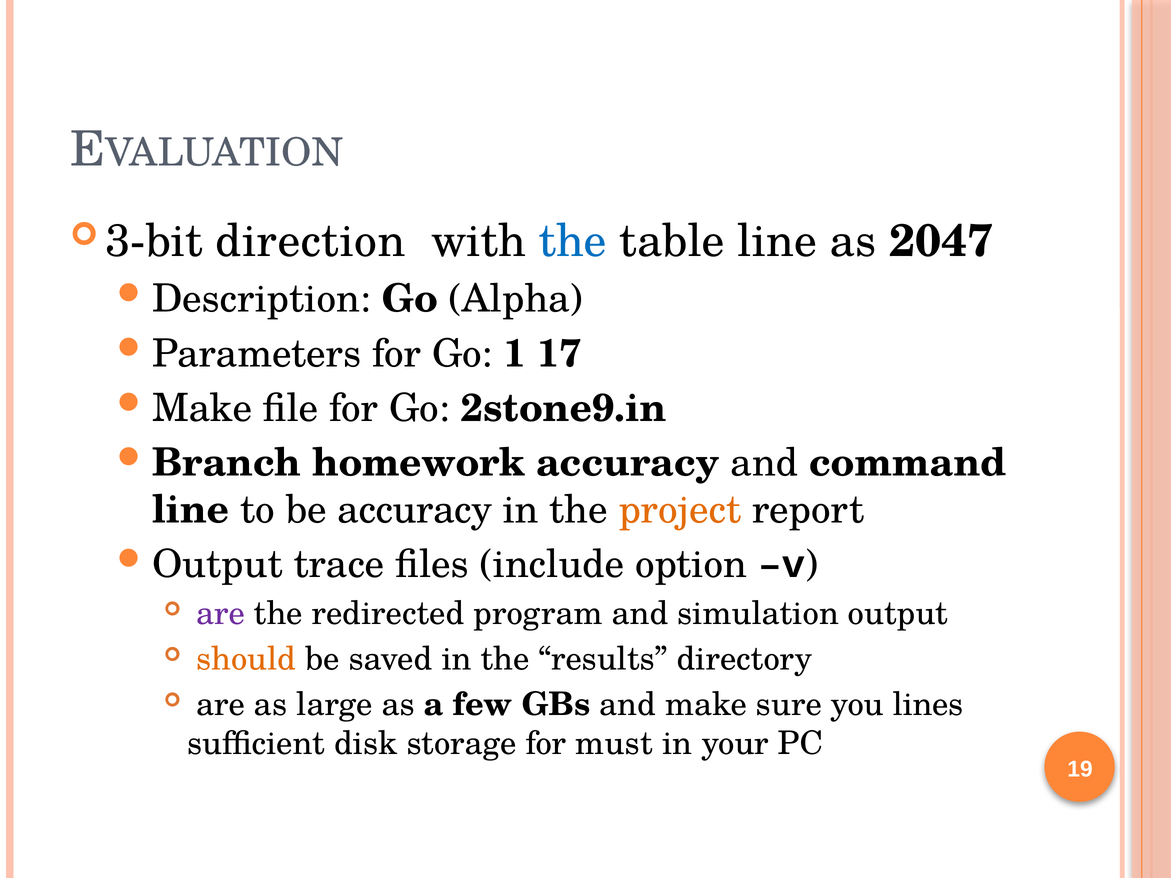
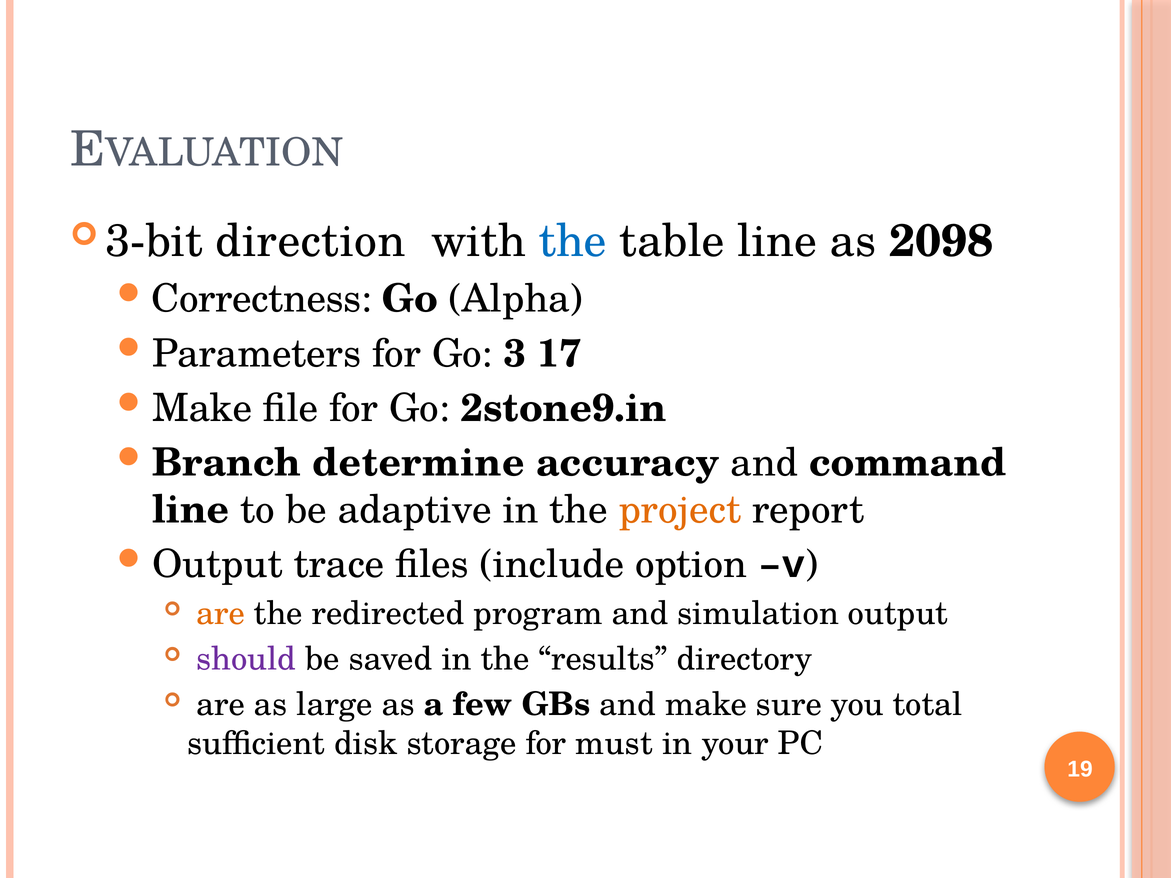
2047: 2047 -> 2098 (941, 241)
Description: Description -> Correctness (262, 299)
1: 1 -> 3 (515, 354)
homework: homework -> determine (418, 463)
be accuracy: accuracy -> adaptive (415, 510)
are colour: purple -> orange (221, 614)
should colour: orange -> purple (246, 659)
lines: lines -> total (928, 705)
